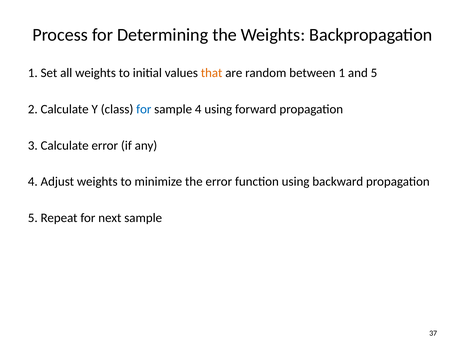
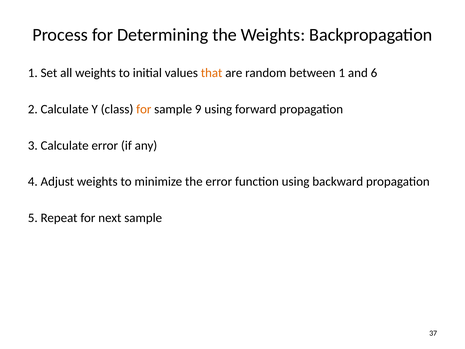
and 5: 5 -> 6 (374, 73)
for colour: blue -> orange (144, 109)
sample 4: 4 -> 9 (198, 109)
